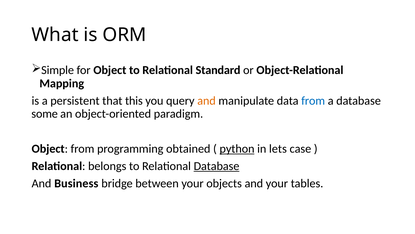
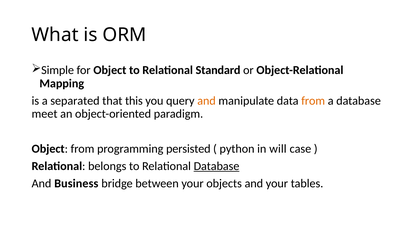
persistent: persistent -> separated (75, 101)
from colour: blue -> orange (313, 101)
some: some -> meet (45, 114)
obtained: obtained -> persisted (188, 148)
python underline: present -> none (237, 148)
lets: lets -> will (278, 148)
